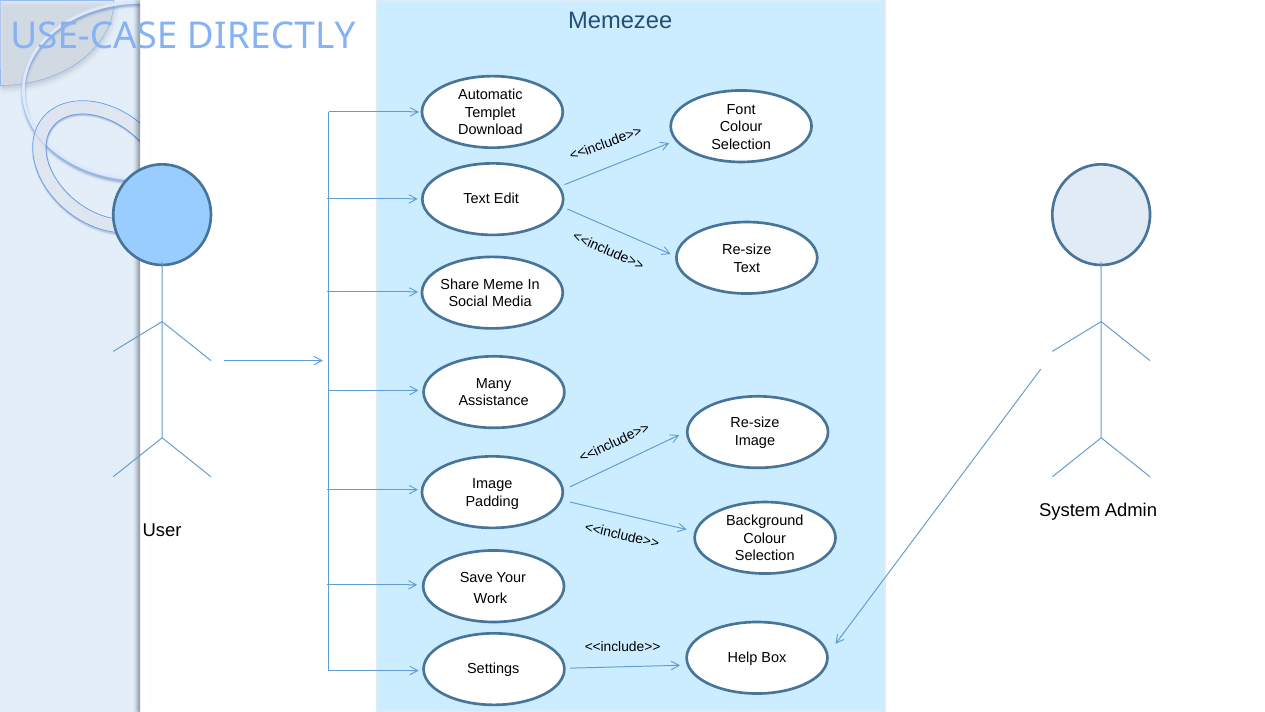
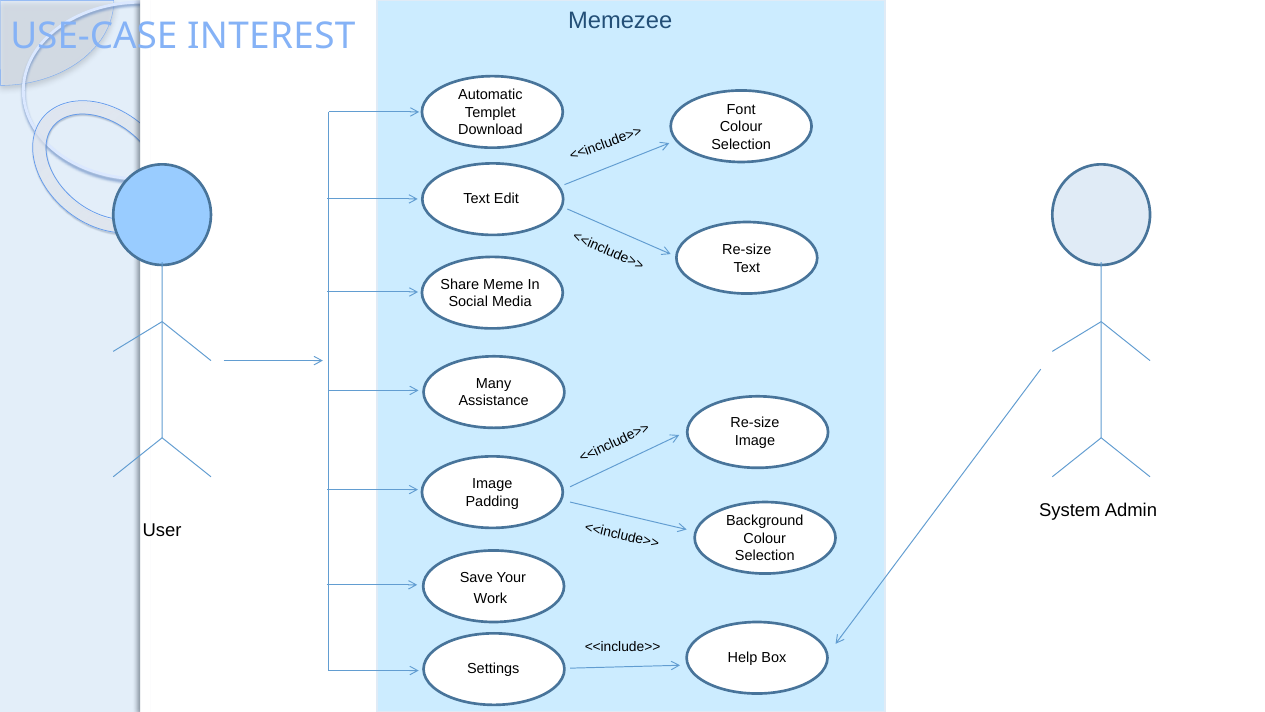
DIRECTLY: DIRECTLY -> INTEREST (271, 36)
